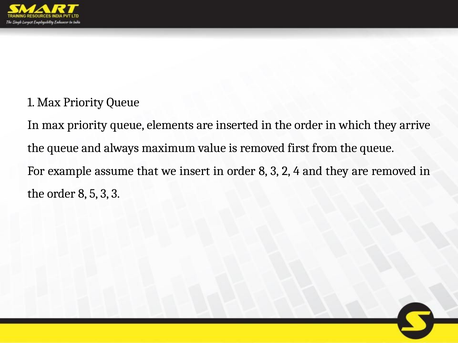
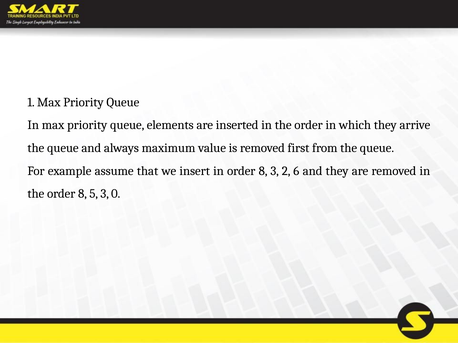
4: 4 -> 6 (296, 171)
3 3: 3 -> 0 (116, 194)
